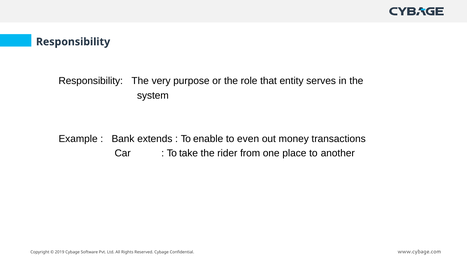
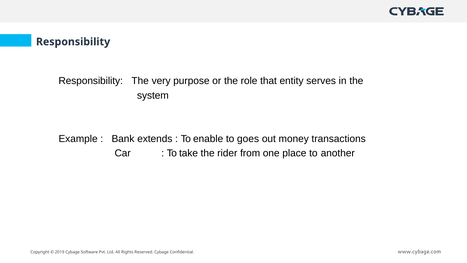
even: even -> goes (248, 139)
